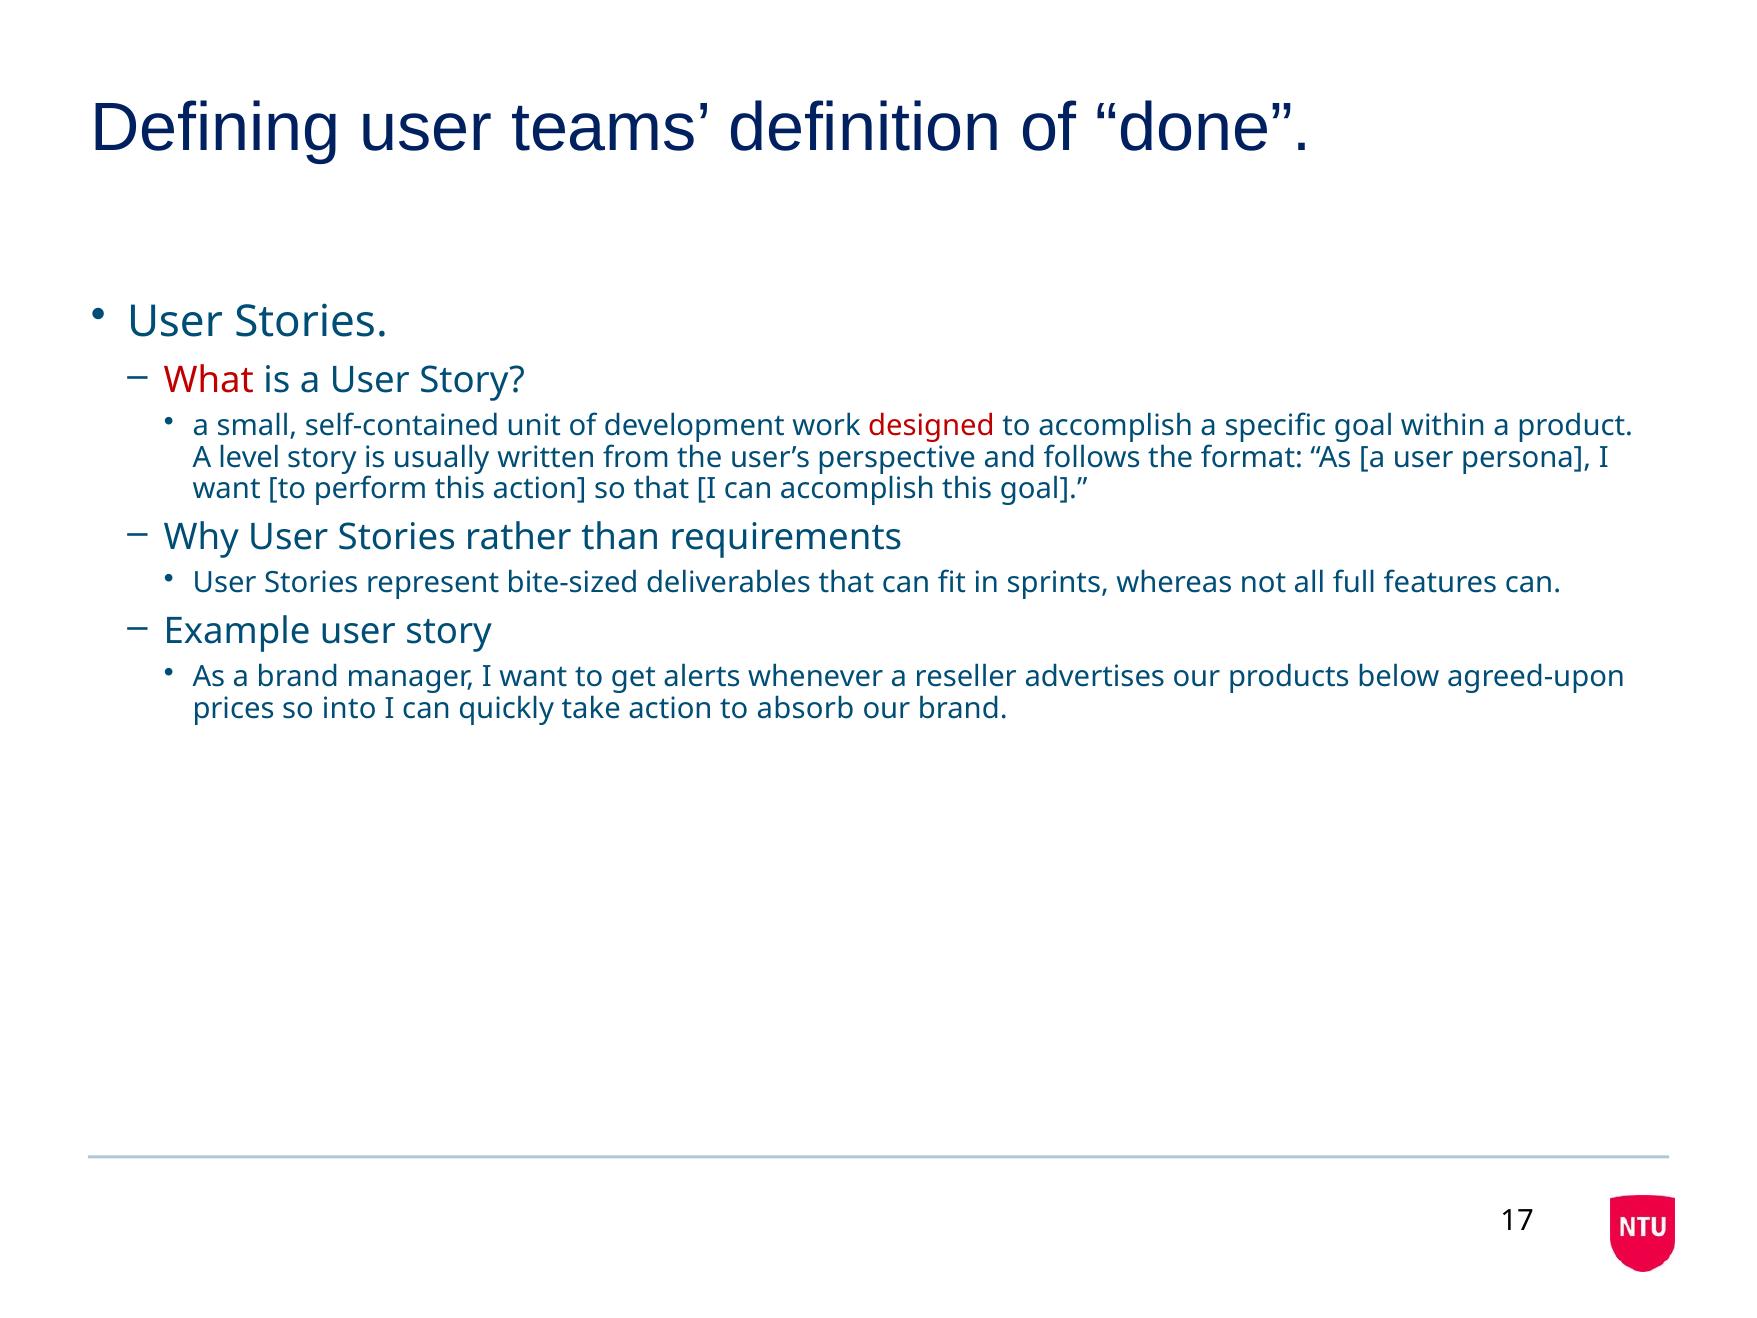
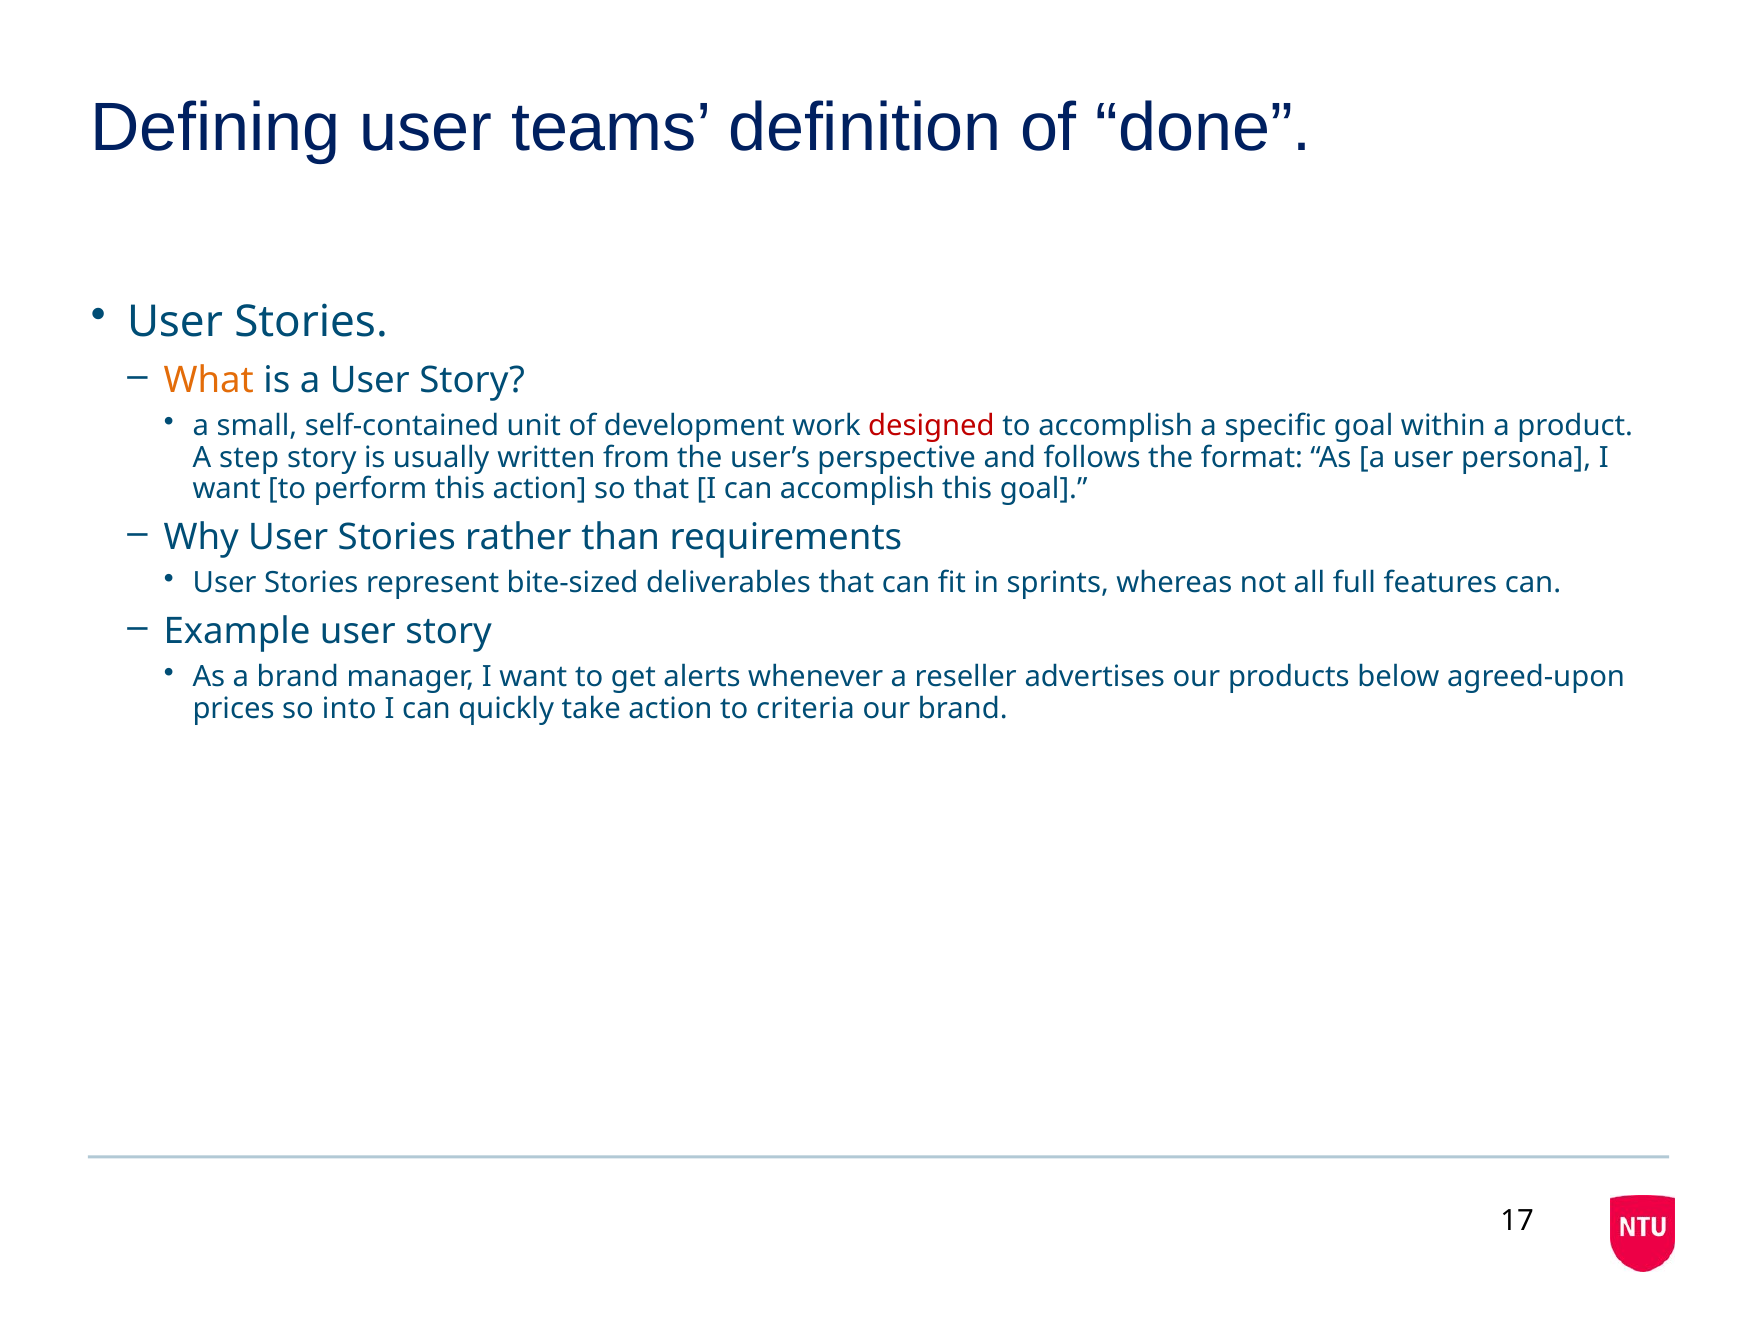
What colour: red -> orange (209, 381)
level: level -> step (249, 457)
absorb: absorb -> criteria (805, 709)
